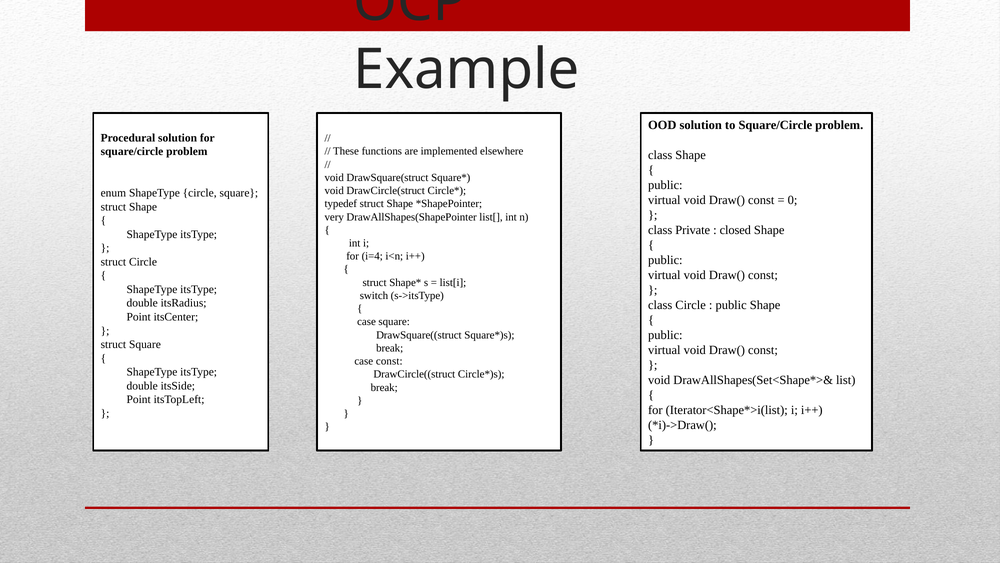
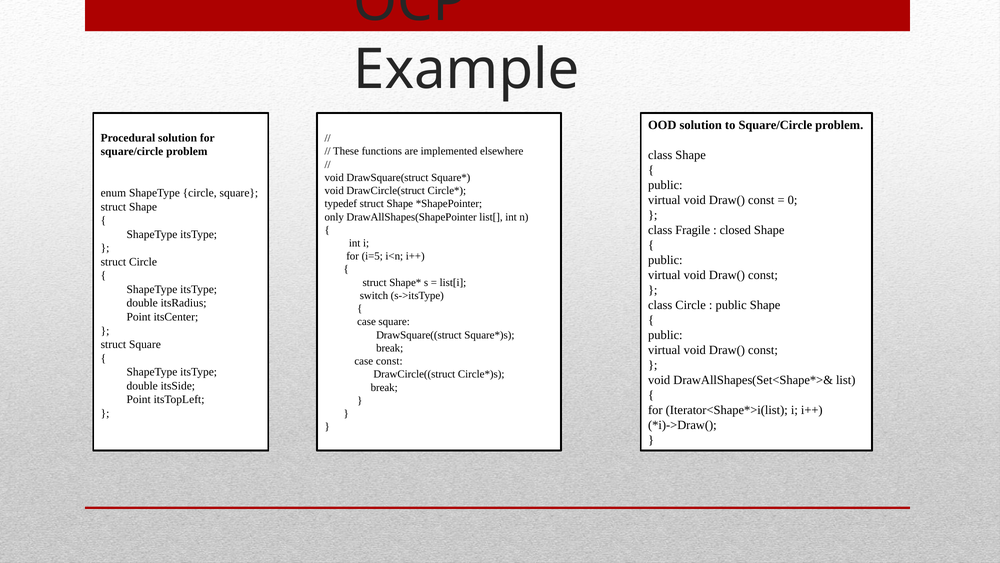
very: very -> only (334, 217)
Private: Private -> Fragile (693, 230)
i=4: i=4 -> i=5 (372, 256)
